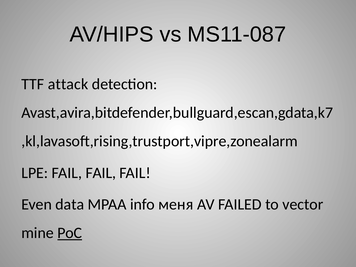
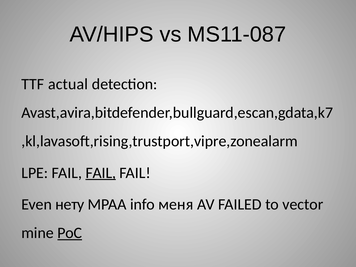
attack: attack -> actual (68, 84)
FAIL underline: none -> present (101, 173)
data: data -> нету (70, 204)
